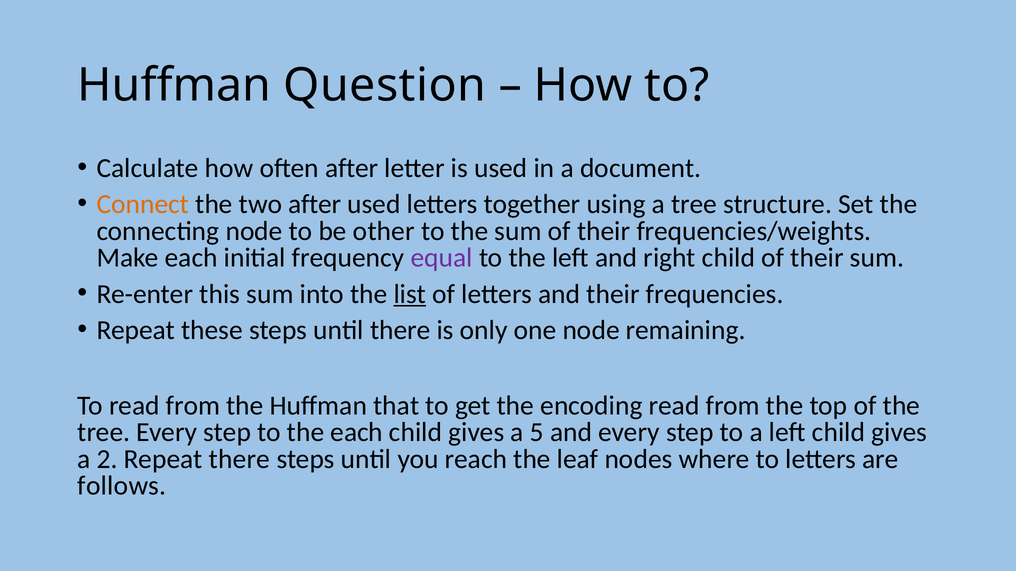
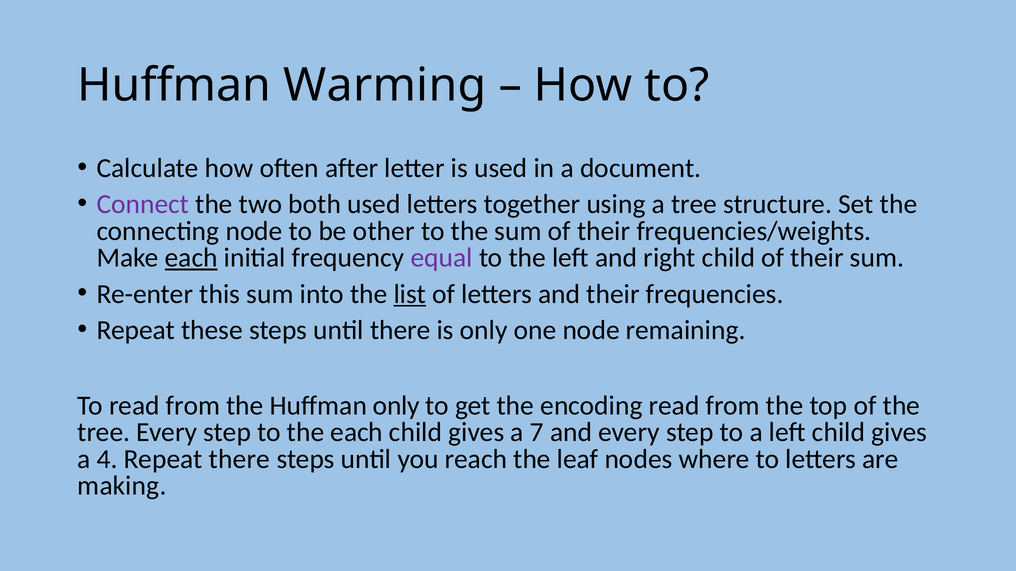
Question: Question -> Warming (385, 85)
Connect colour: orange -> purple (143, 204)
two after: after -> both (315, 204)
each underline: none -> present (191, 258)
Huffman that: that -> only (396, 406)
5: 5 -> 7 (537, 433)
2: 2 -> 4 (107, 459)
follows: follows -> making (122, 486)
